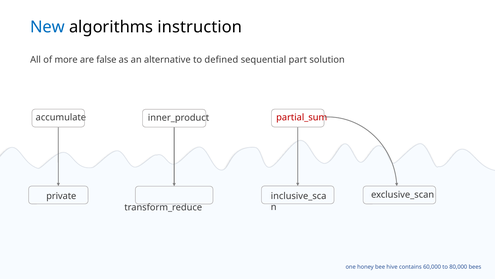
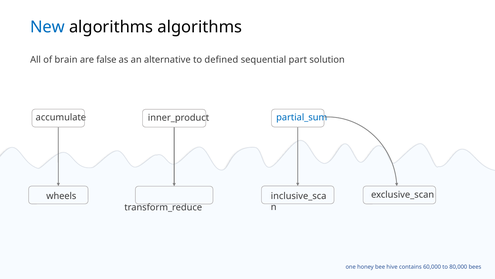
algorithms instruction: instruction -> algorithms (200, 27)
more: more -> brain (66, 60)
partial_sum colour: red -> blue (302, 117)
private: private -> wheels (61, 196)
